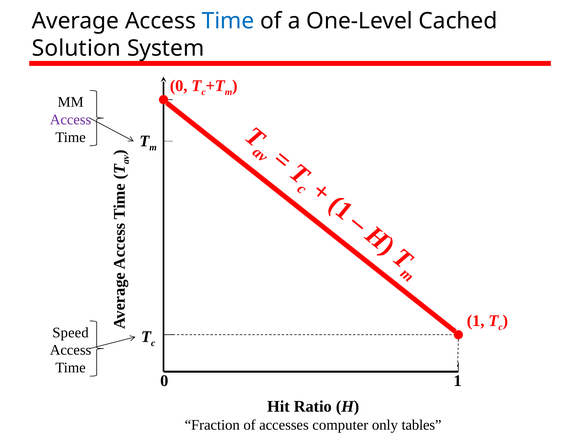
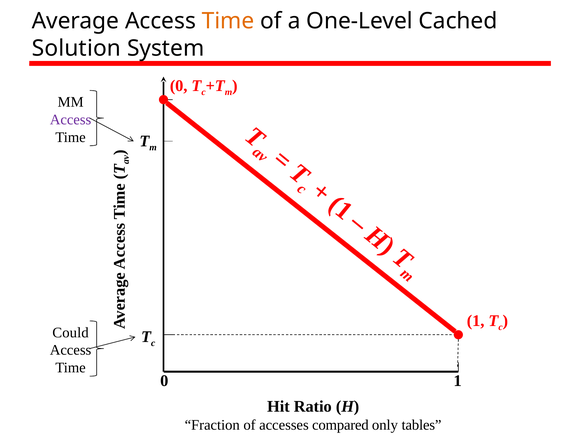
Time colour: blue -> orange (228, 21)
Speed: Speed -> Could (71, 332)
computer: computer -> compared (340, 425)
